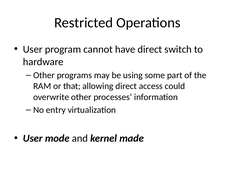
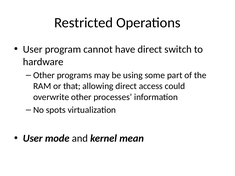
entry: entry -> spots (56, 110)
made: made -> mean (132, 139)
